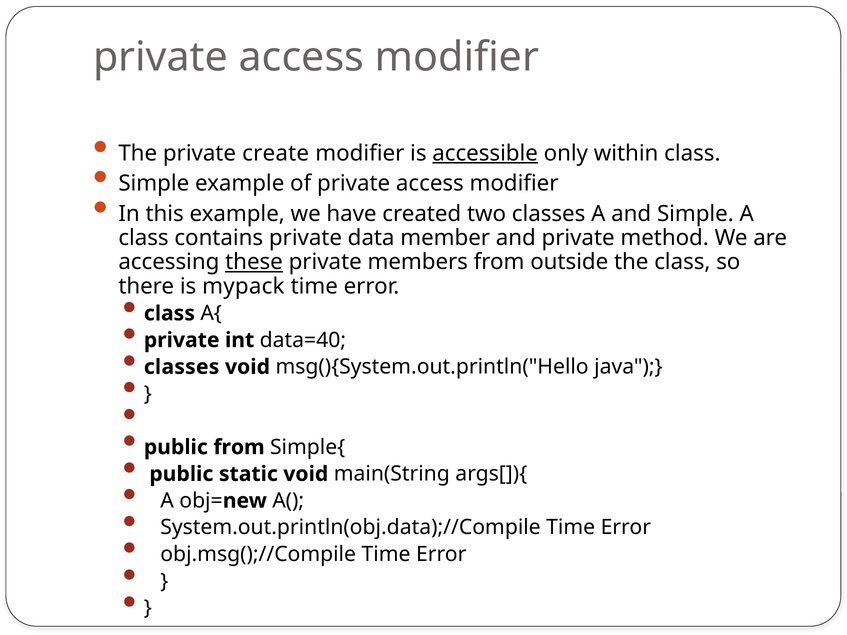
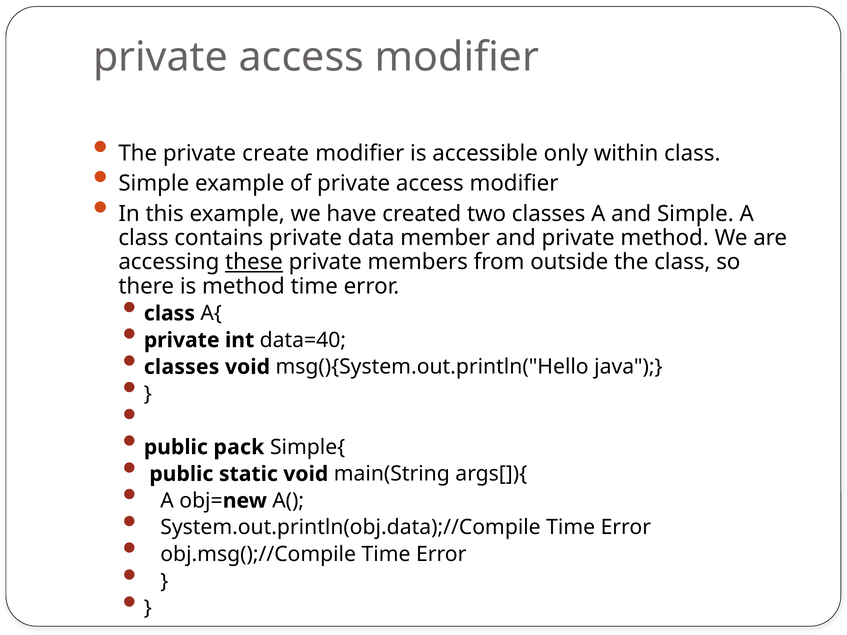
accessible underline: present -> none (485, 153)
is mypack: mypack -> method (243, 286)
public from: from -> pack (239, 447)
